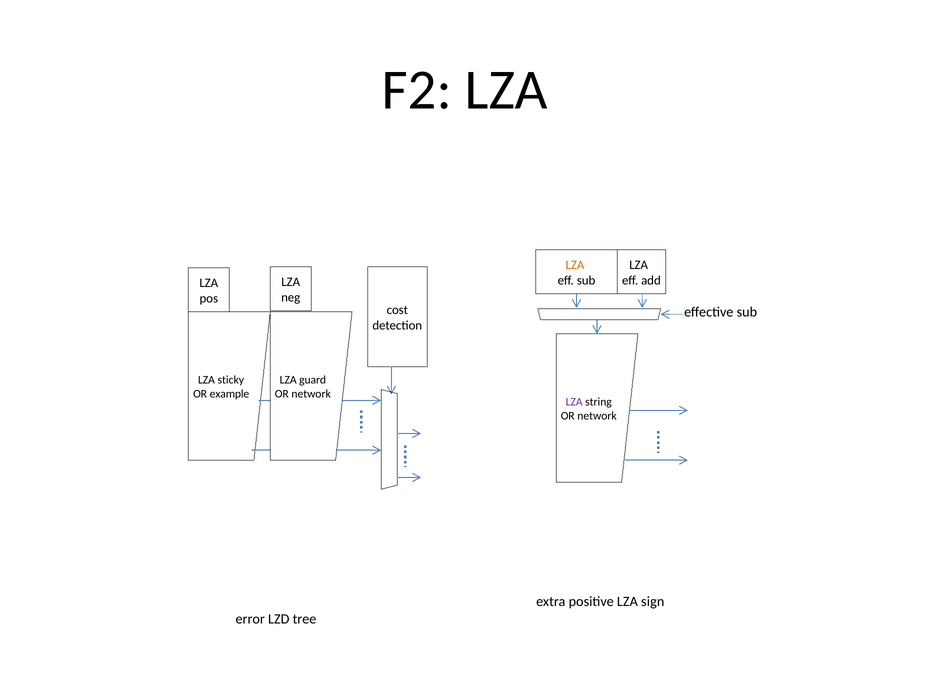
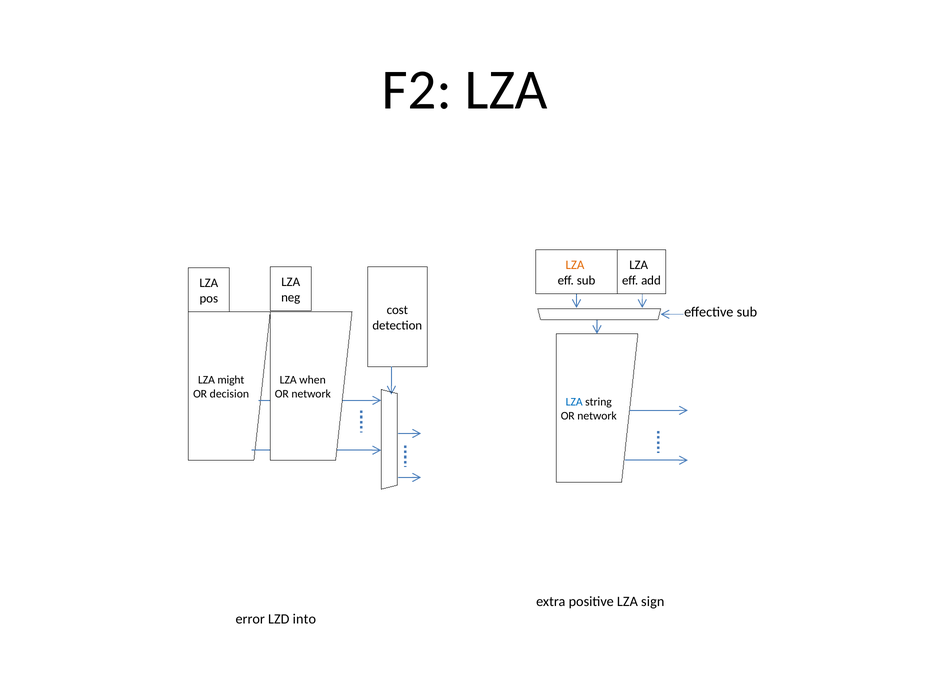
sticky: sticky -> might (231, 380)
guard: guard -> when (313, 380)
example: example -> decision (229, 393)
LZA colour: purple -> blue (574, 402)
tree: tree -> into (304, 618)
